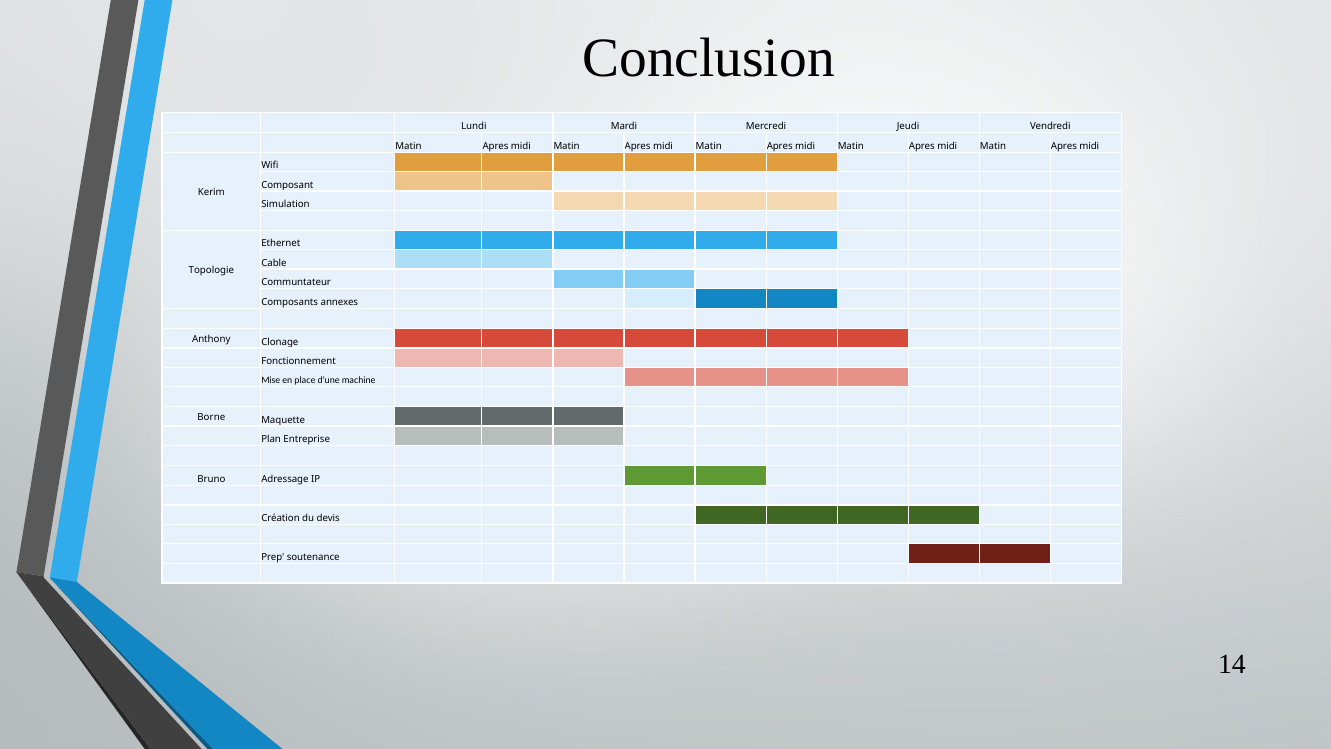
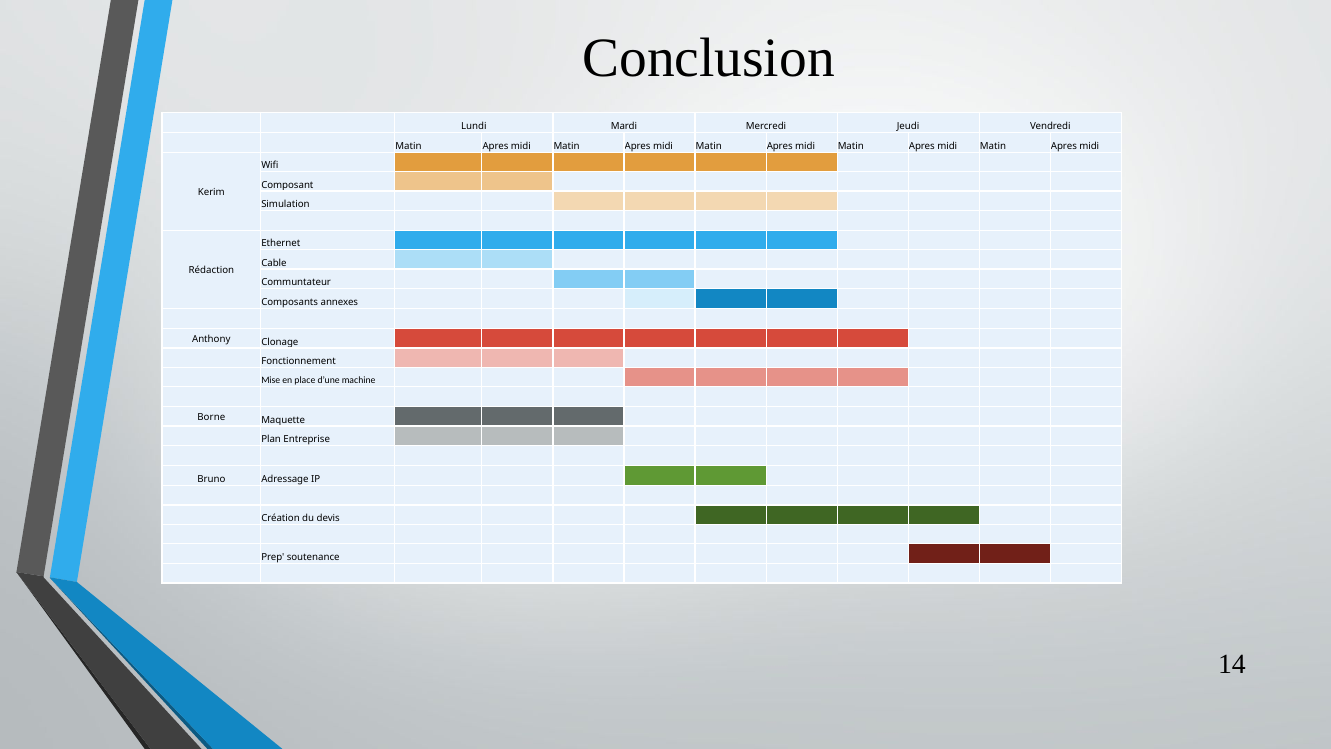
Topologie: Topologie -> Rédaction (211, 270)
